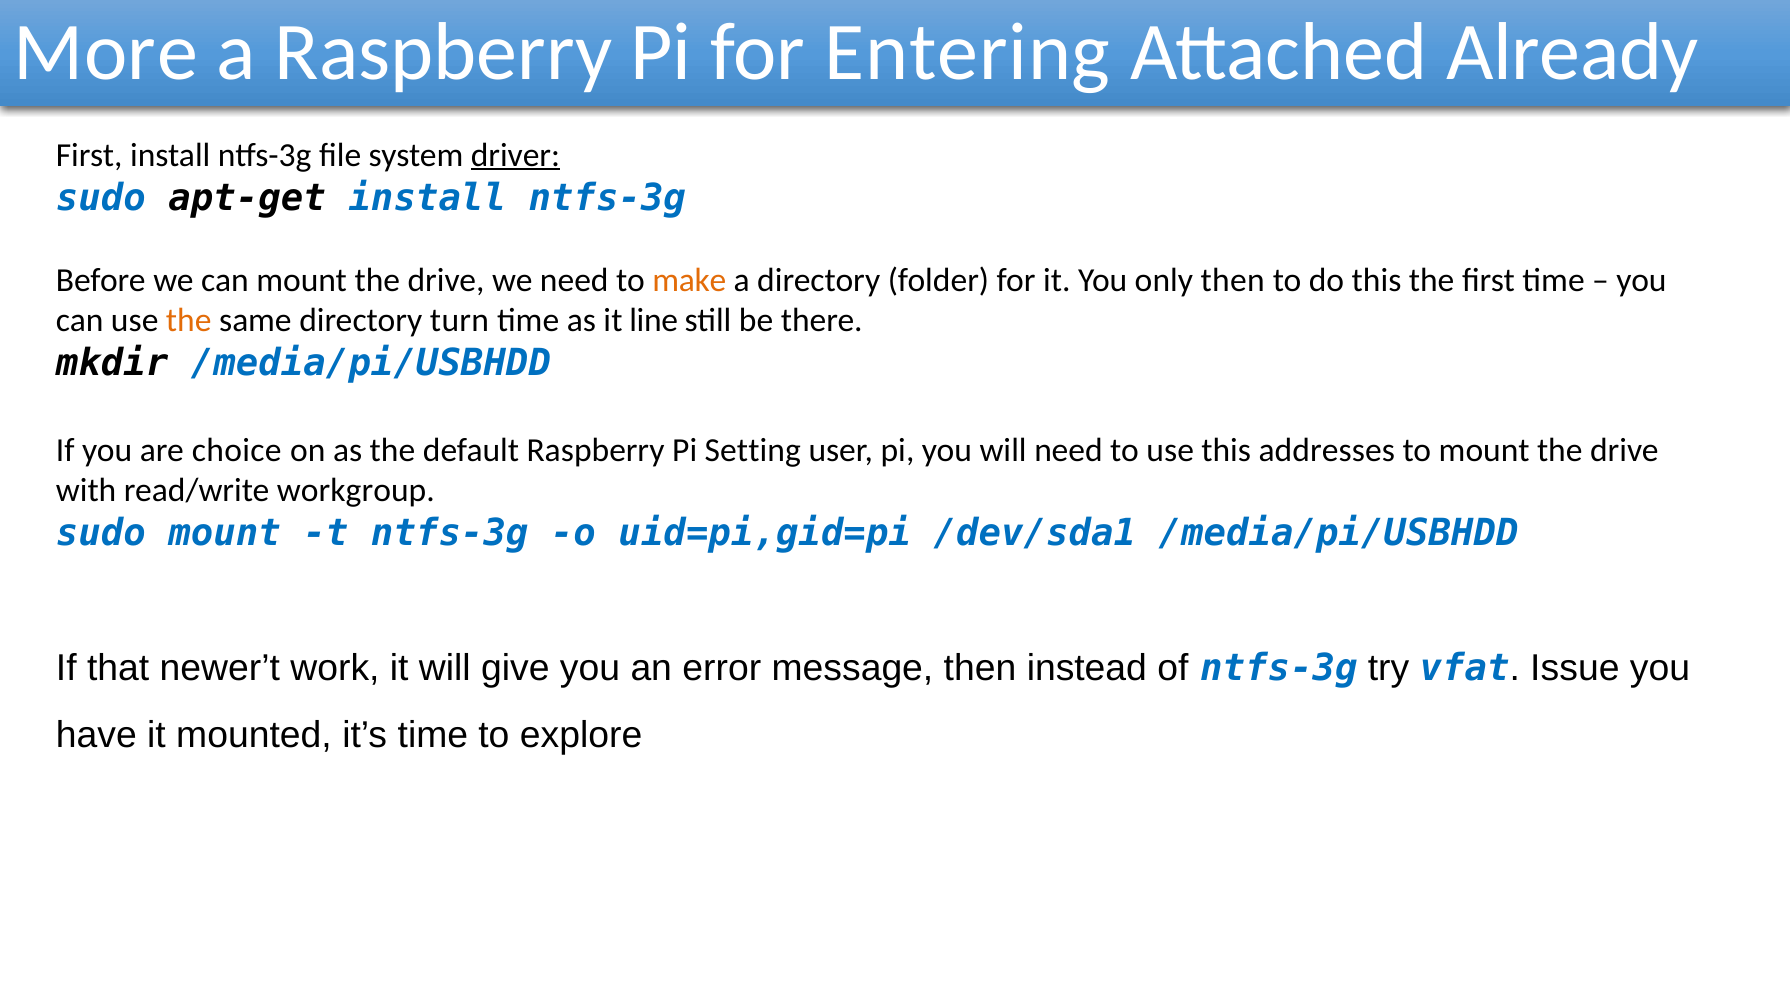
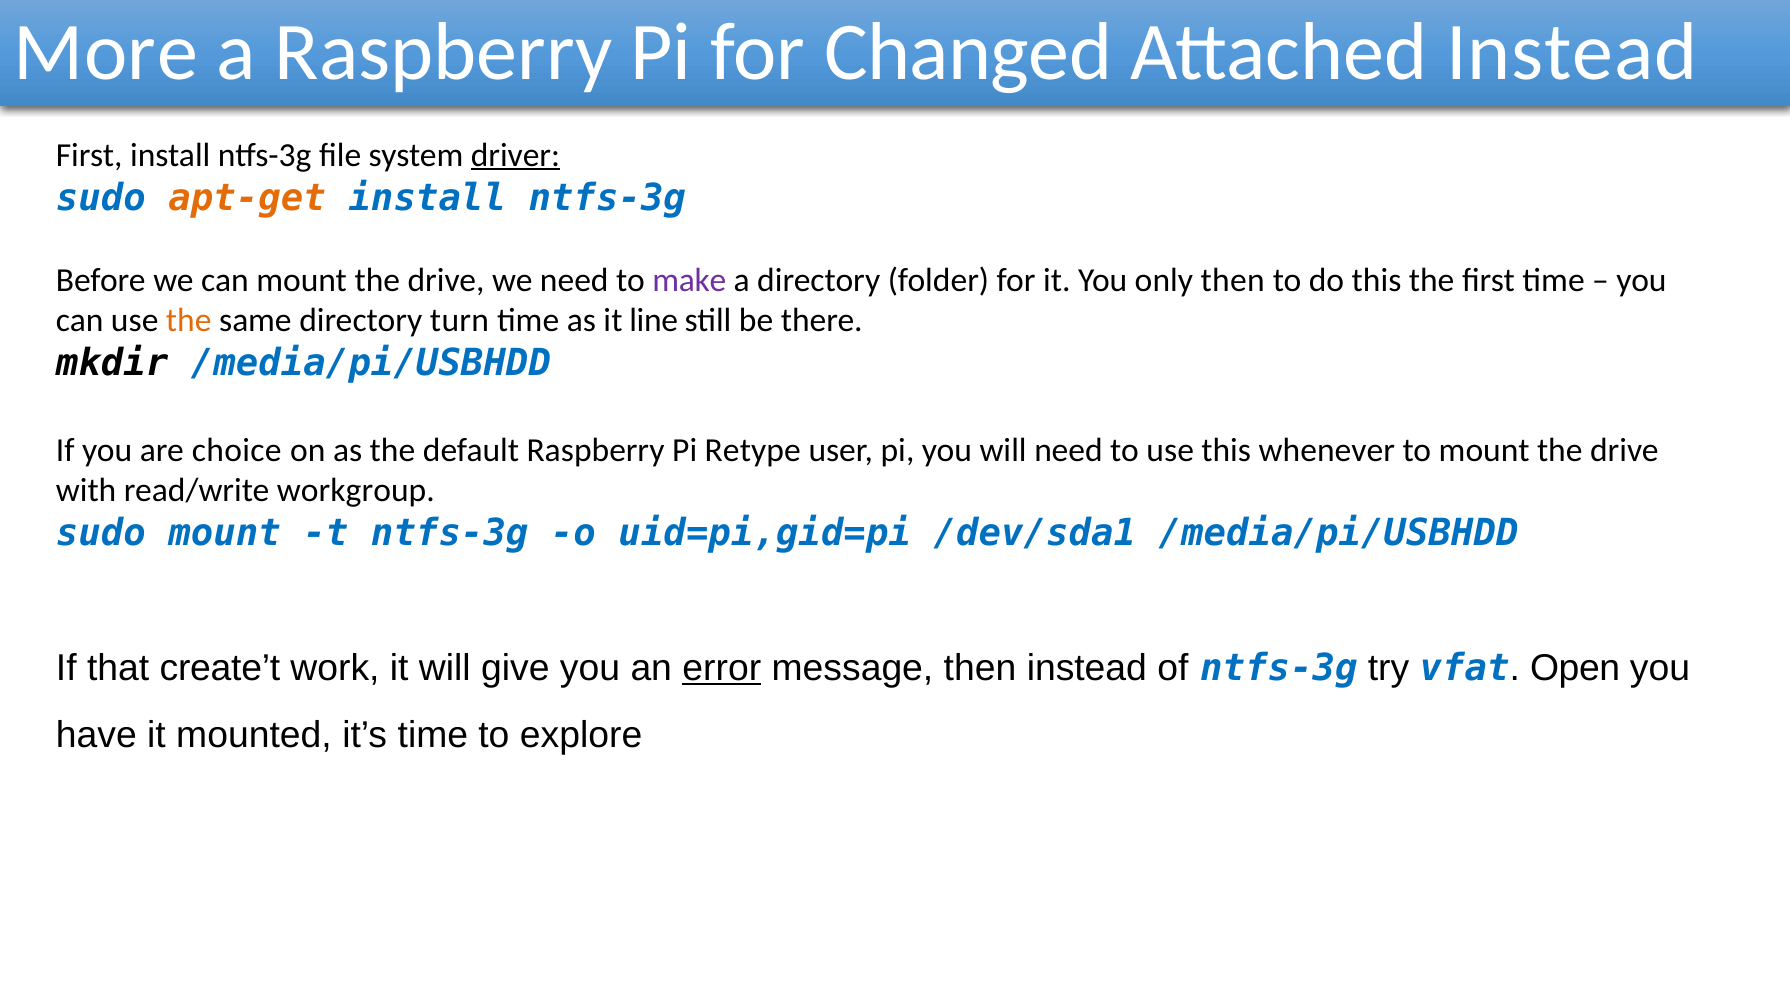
Entering: Entering -> Changed (968, 52)
Attached Already: Already -> Instead (1572, 52)
apt-get colour: black -> orange (247, 198)
make colour: orange -> purple (689, 280)
Setting: Setting -> Retype (753, 450)
addresses: addresses -> whenever (1327, 450)
newer’t: newer’t -> create’t (220, 668)
error underline: none -> present (722, 668)
Issue: Issue -> Open (1575, 668)
